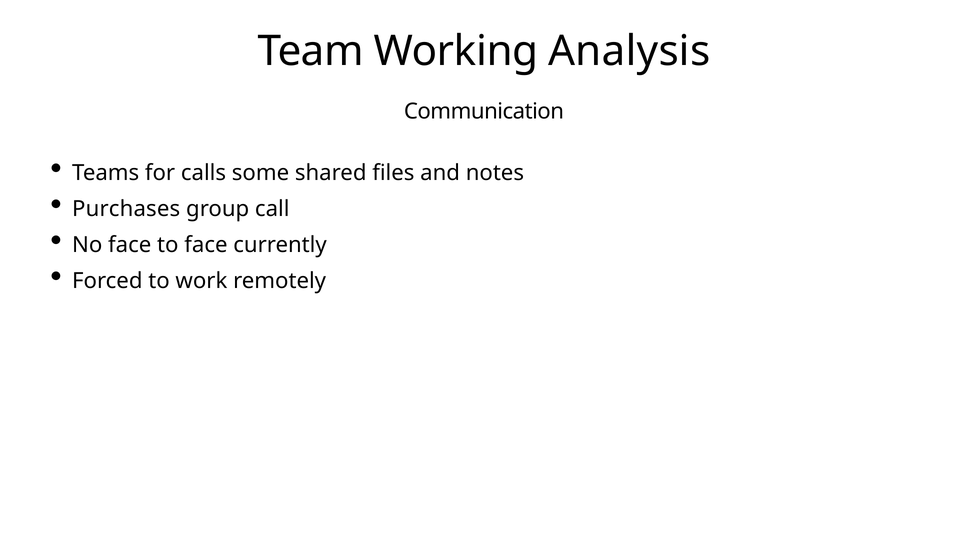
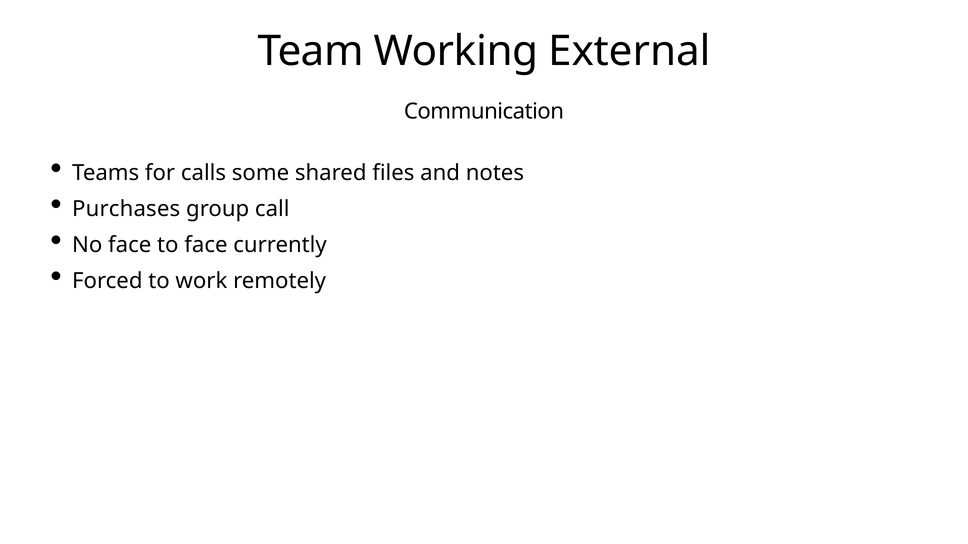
Analysis: Analysis -> External (629, 51)
